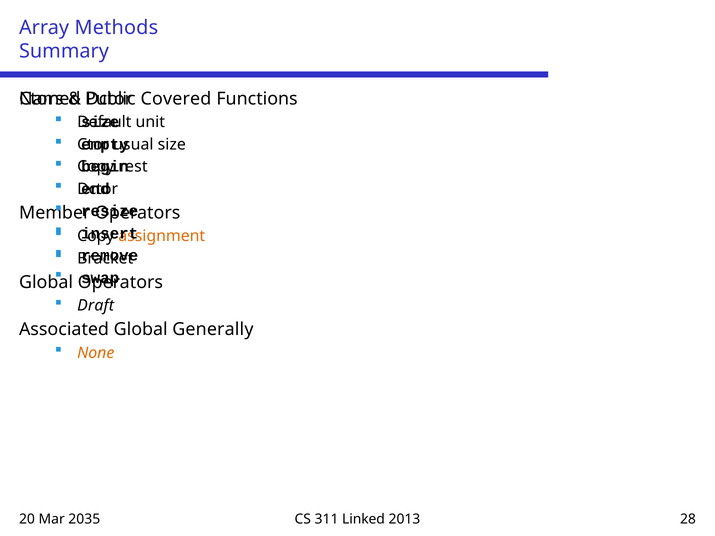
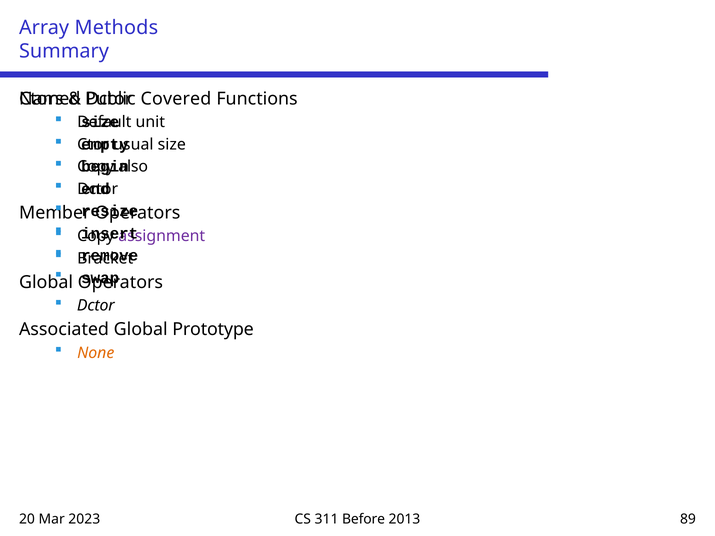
rest: rest -> also (133, 167)
assignment colour: orange -> purple (162, 236)
Draft: Draft -> Dctor (96, 306)
Generally: Generally -> Prototype (213, 330)
2035: 2035 -> 2023 (84, 519)
Linked: Linked -> Before (364, 519)
28: 28 -> 89 (688, 519)
